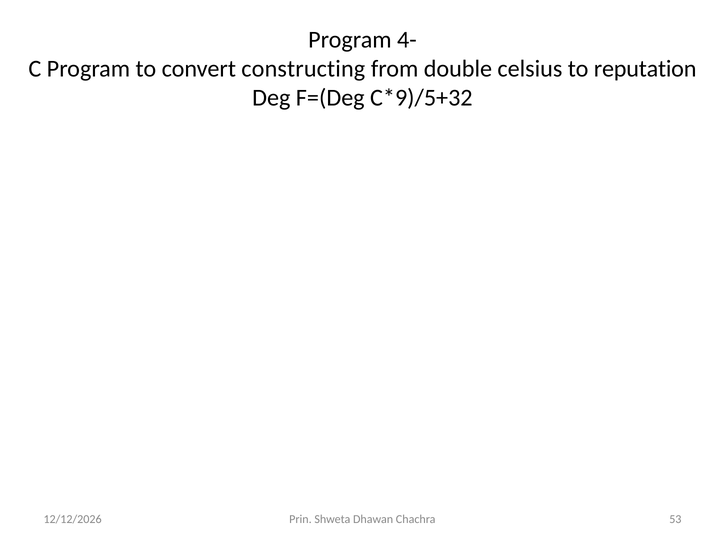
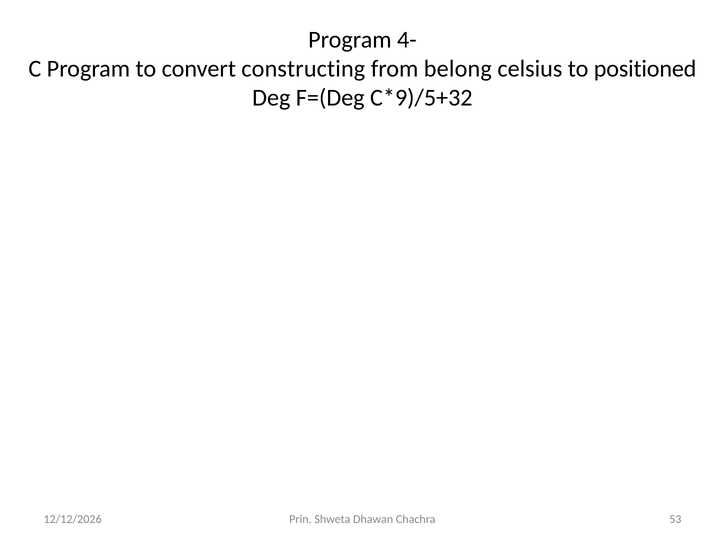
double: double -> belong (458, 69)
reputation: reputation -> positioned (645, 69)
